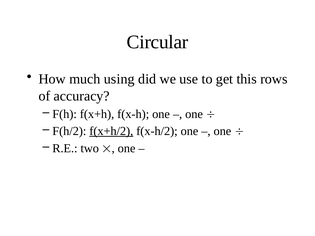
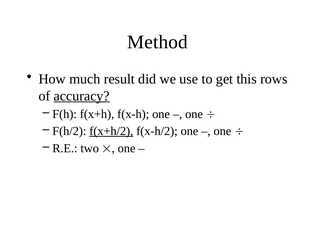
Circular: Circular -> Method (157, 42)
using: using -> result (119, 79)
accuracy underline: none -> present (82, 96)
